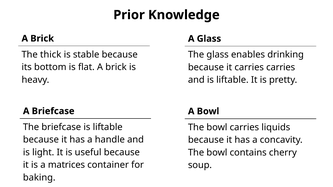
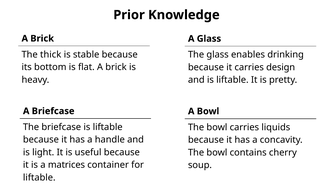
carries carries: carries -> design (281, 67)
baking: baking -> liftable (39, 178)
